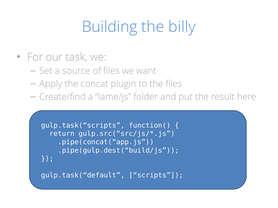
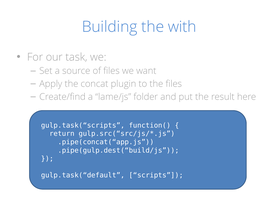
billy: billy -> with (182, 27)
